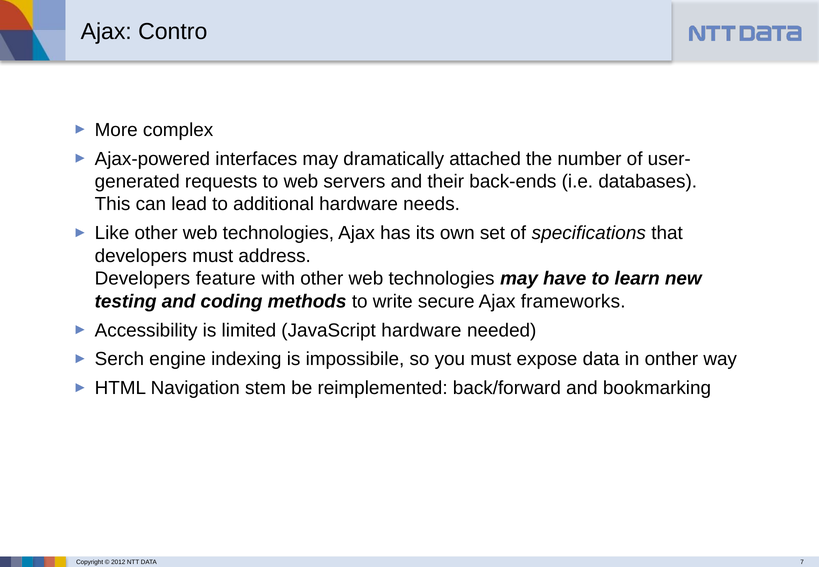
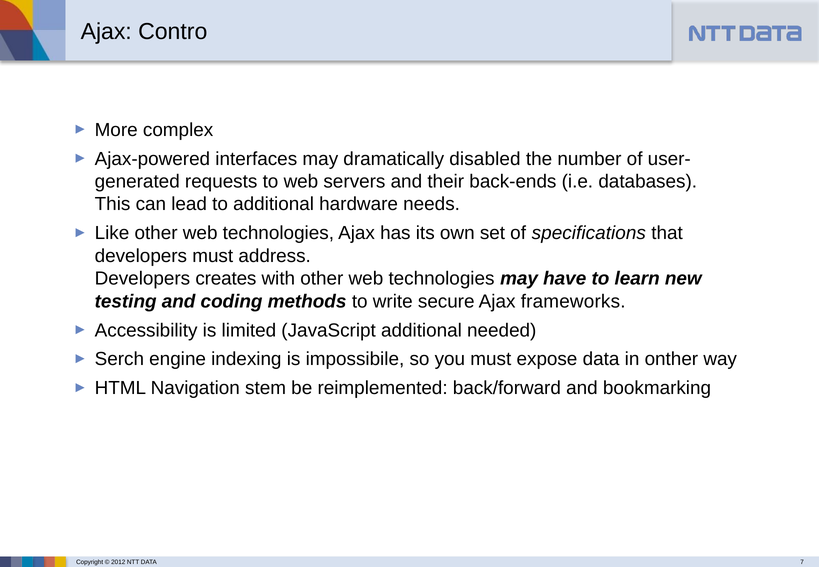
attached: attached -> disabled (485, 159)
feature: feature -> creates (226, 279)
JavaScript hardware: hardware -> additional (421, 330)
